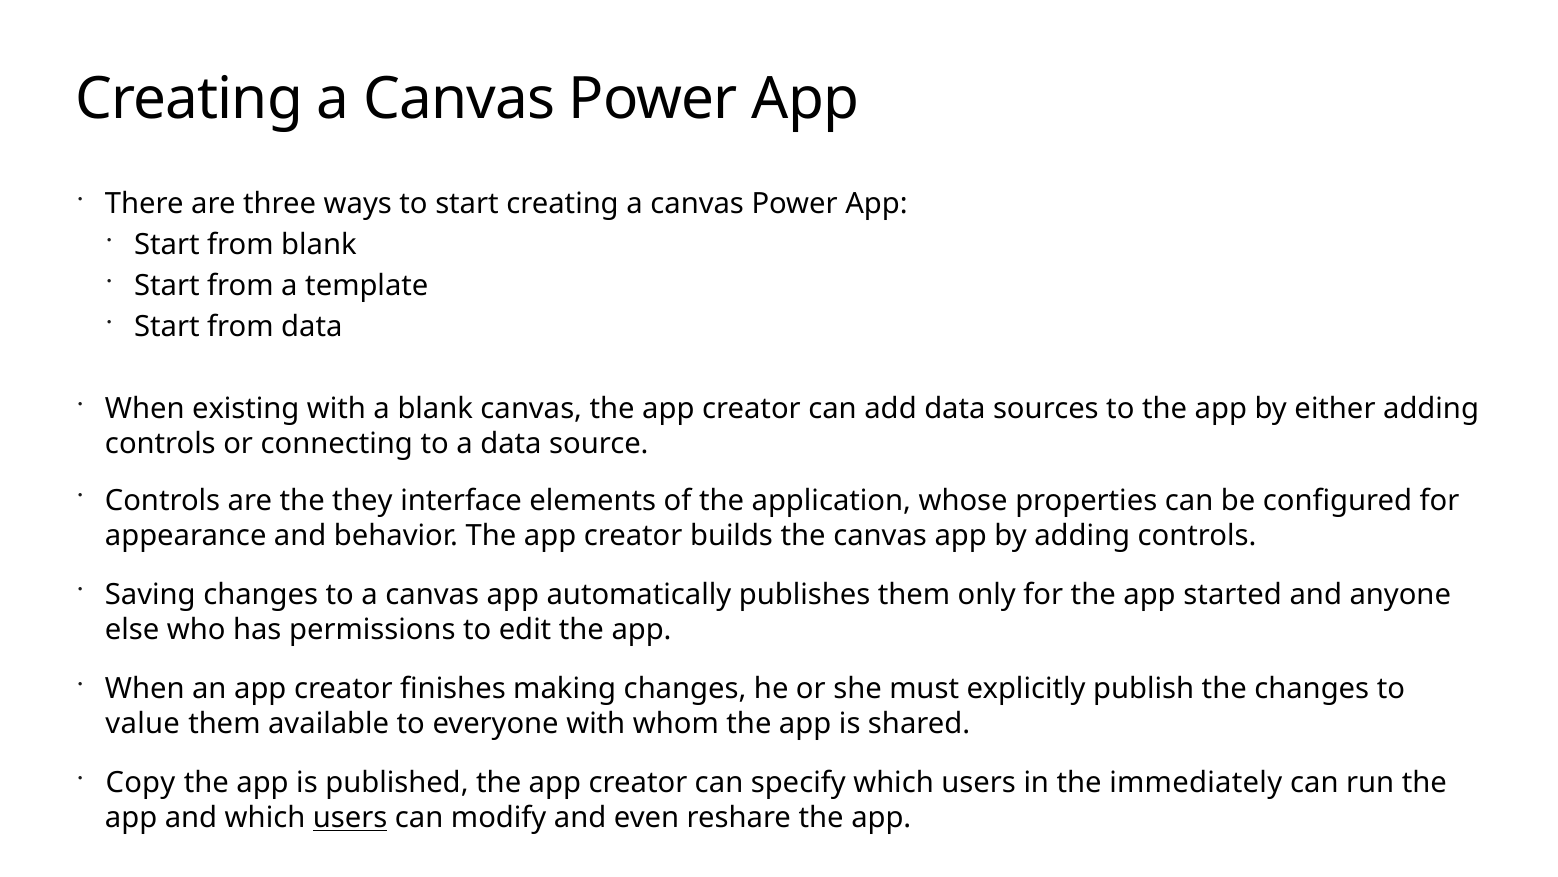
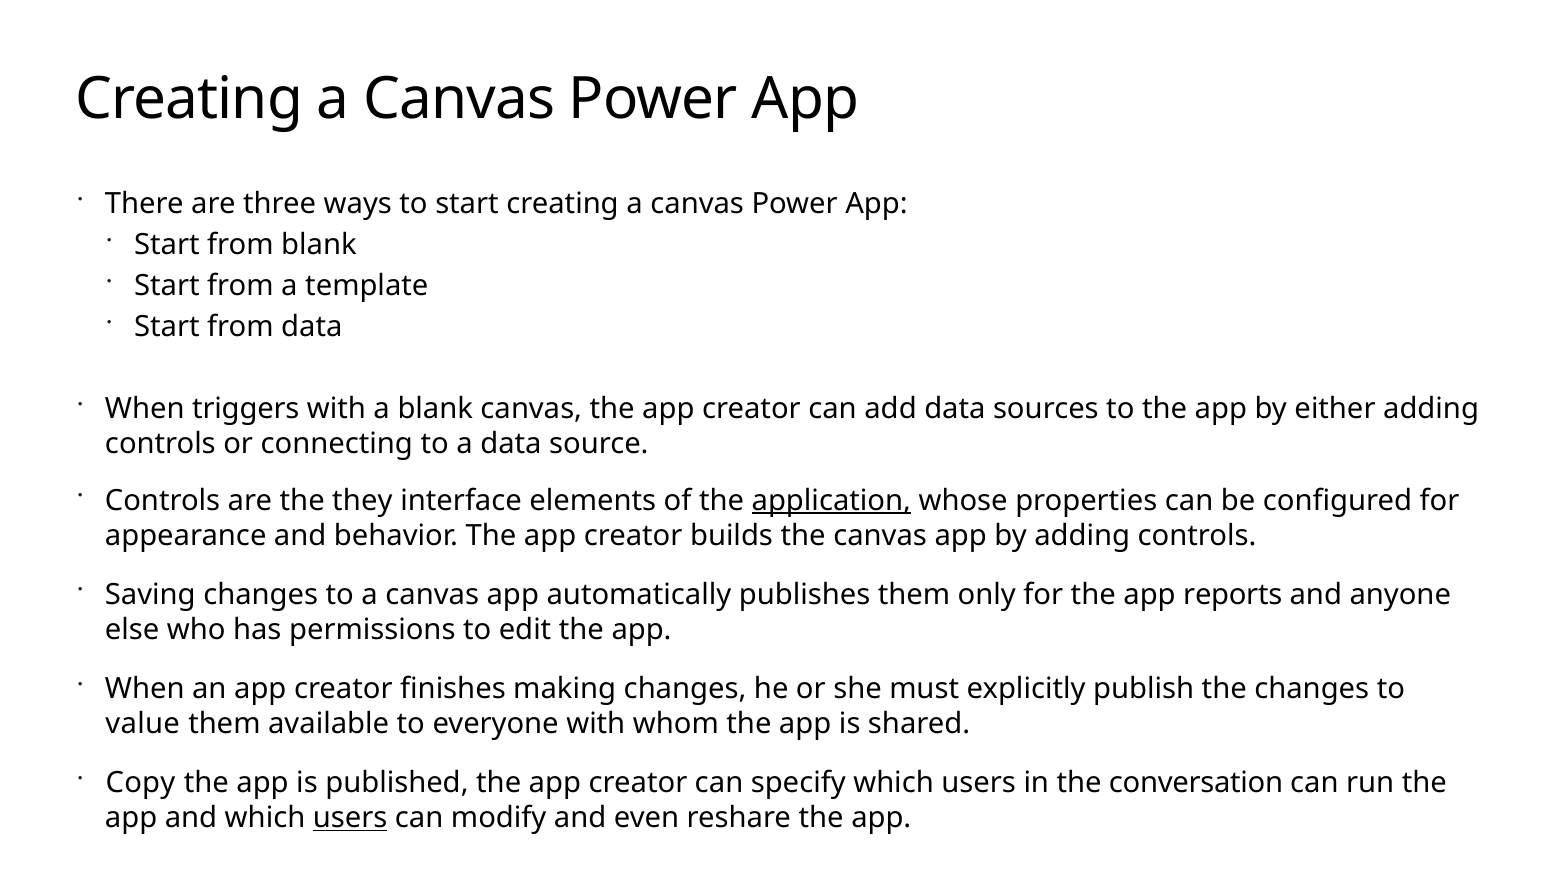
existing: existing -> triggers (246, 409)
application underline: none -> present (831, 500)
started: started -> reports (1233, 594)
immediately: immediately -> conversation (1196, 782)
